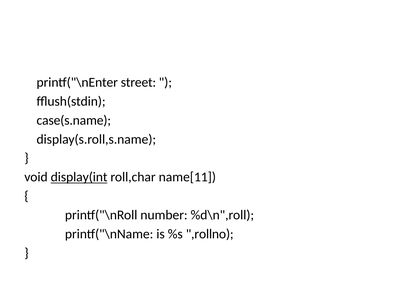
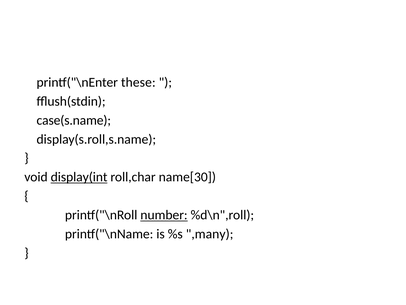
street: street -> these (138, 82)
name[11: name[11 -> name[30 (187, 177)
number underline: none -> present (164, 215)
,rollno: ,rollno -> ,many (210, 234)
